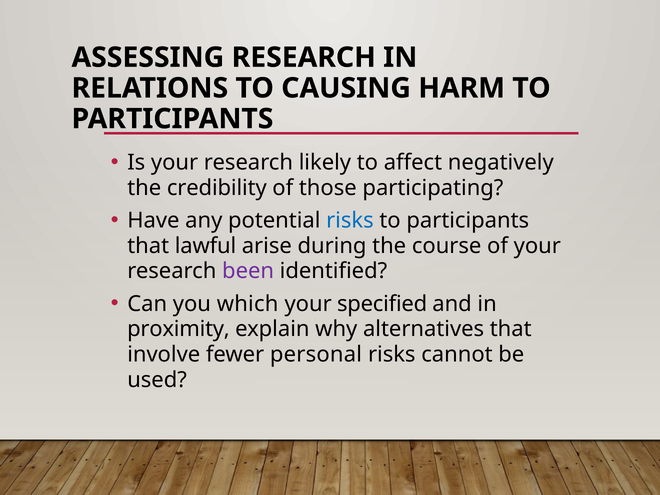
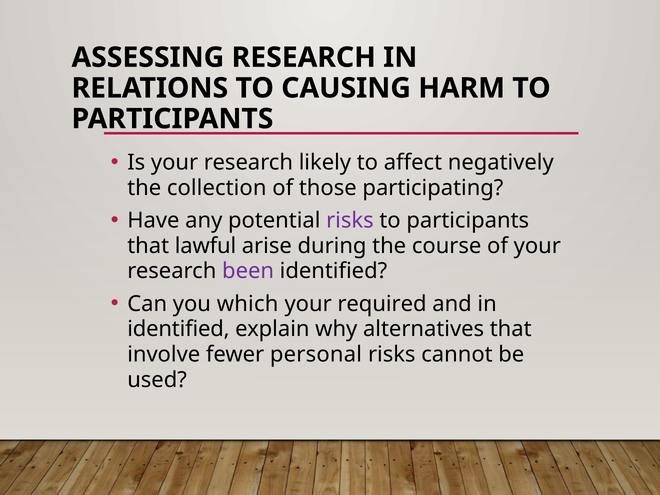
credibility: credibility -> collection (217, 188)
risks colour: blue -> purple (350, 220)
specified: specified -> required (382, 304)
proximity: proximity -> identified (178, 329)
